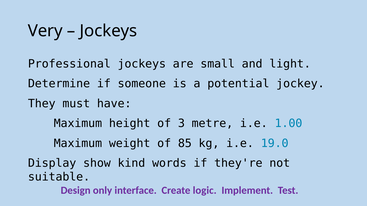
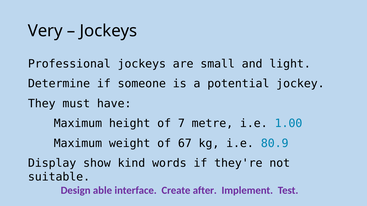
3: 3 -> 7 (181, 124)
85: 85 -> 67 (185, 144)
19.0: 19.0 -> 80.9 (275, 144)
only: only -> able (102, 191)
logic: logic -> after (205, 191)
